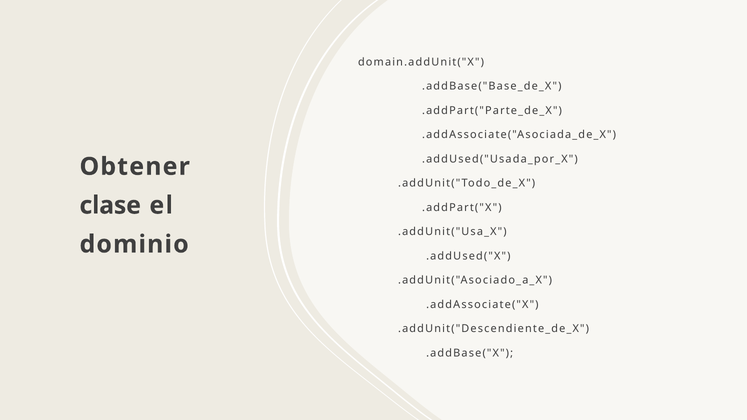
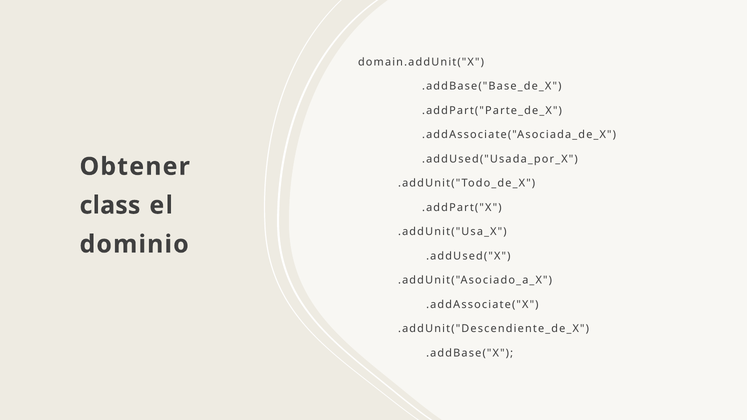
clase: clase -> class (110, 206)
